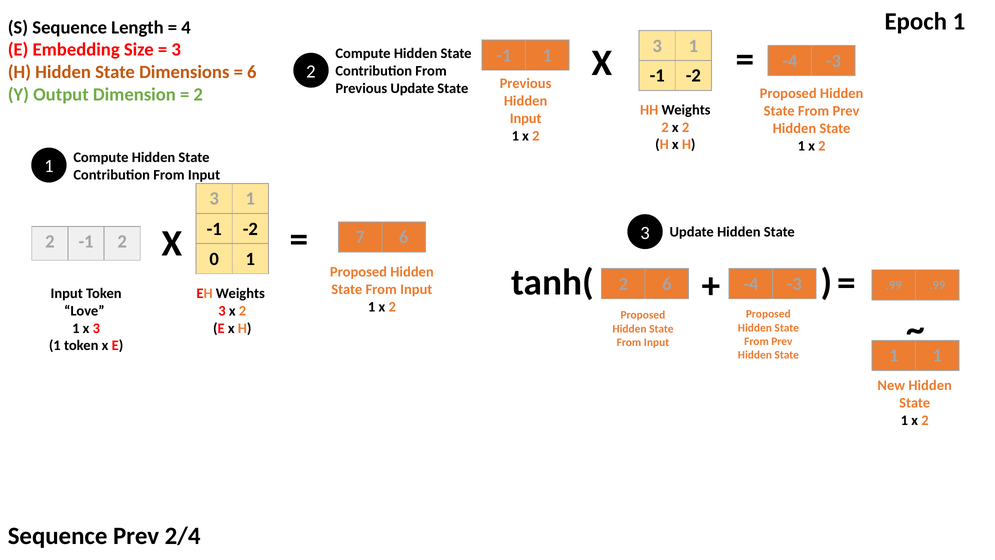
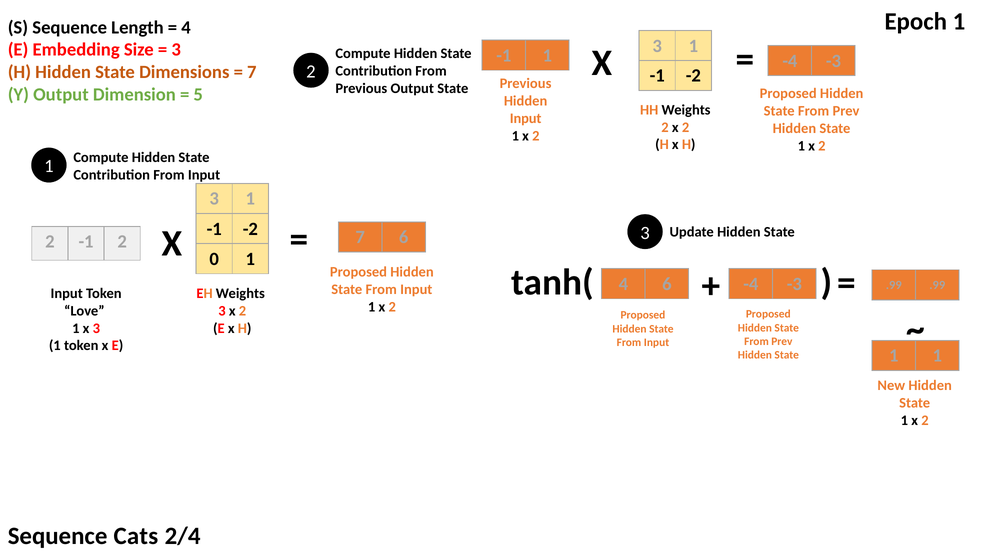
6: 6 -> 7 (252, 72)
Previous Update: Update -> Output (412, 88)
2: 2 -> 5 (198, 94)
tanh( 2: 2 -> 4 (623, 284)
Sequence Prev: Prev -> Cats (136, 536)
